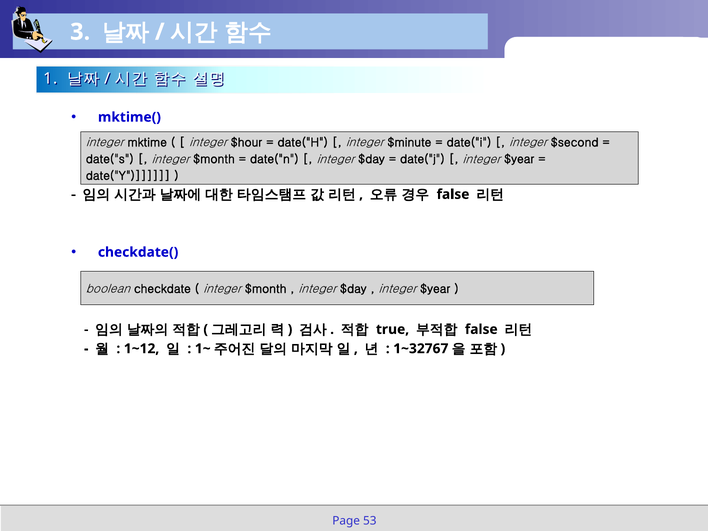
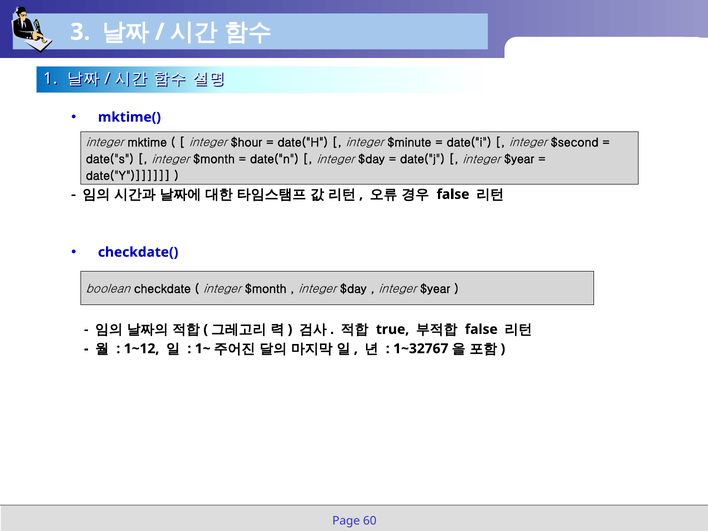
53: 53 -> 60 (370, 521)
